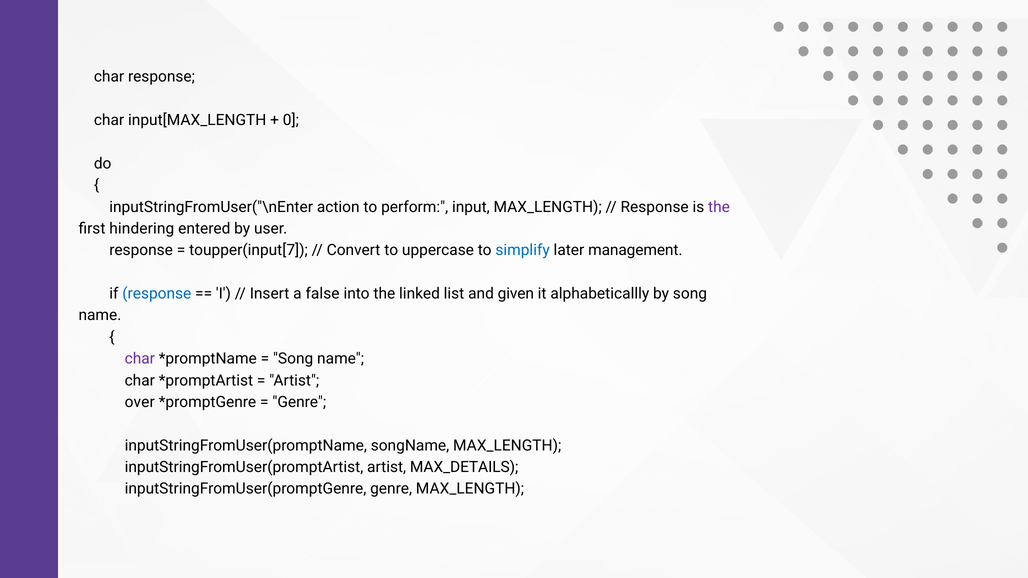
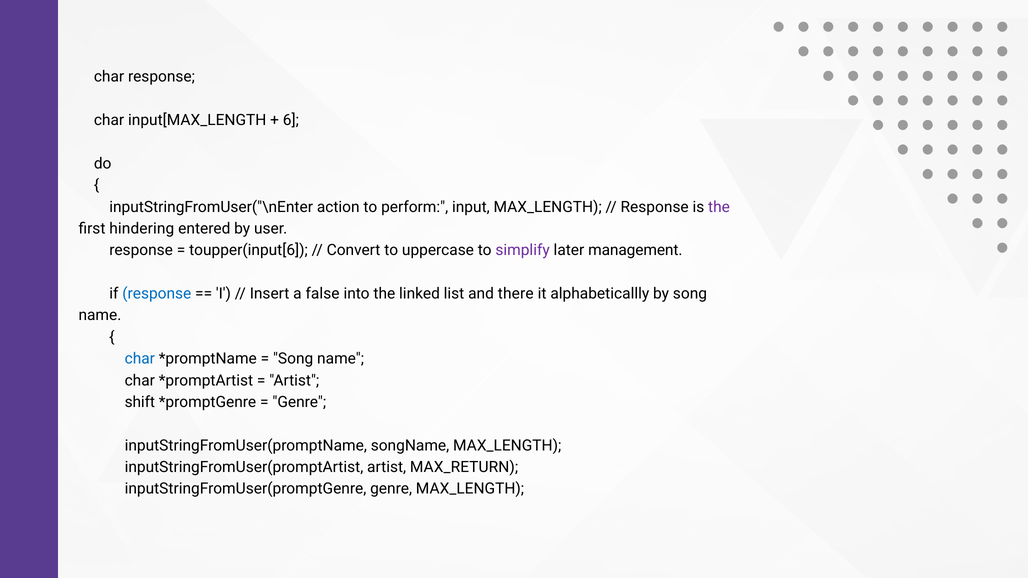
0: 0 -> 6 (291, 120)
toupper(input[7: toupper(input[7 -> toupper(input[6 (248, 250)
simplify colour: blue -> purple (523, 250)
given: given -> there (516, 294)
char colour: purple -> blue (140, 359)
over: over -> shift (140, 402)
MAX_DETAILS: MAX_DETAILS -> MAX_RETURN (464, 467)
